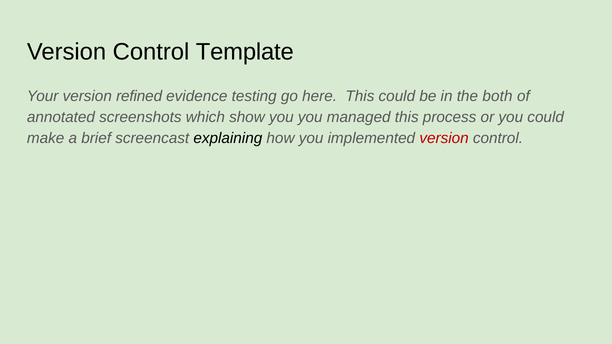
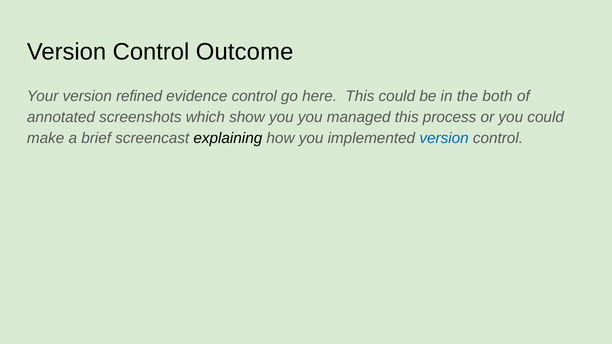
Template: Template -> Outcome (245, 52)
evidence testing: testing -> control (254, 96)
version colour: red -> blue (444, 138)
